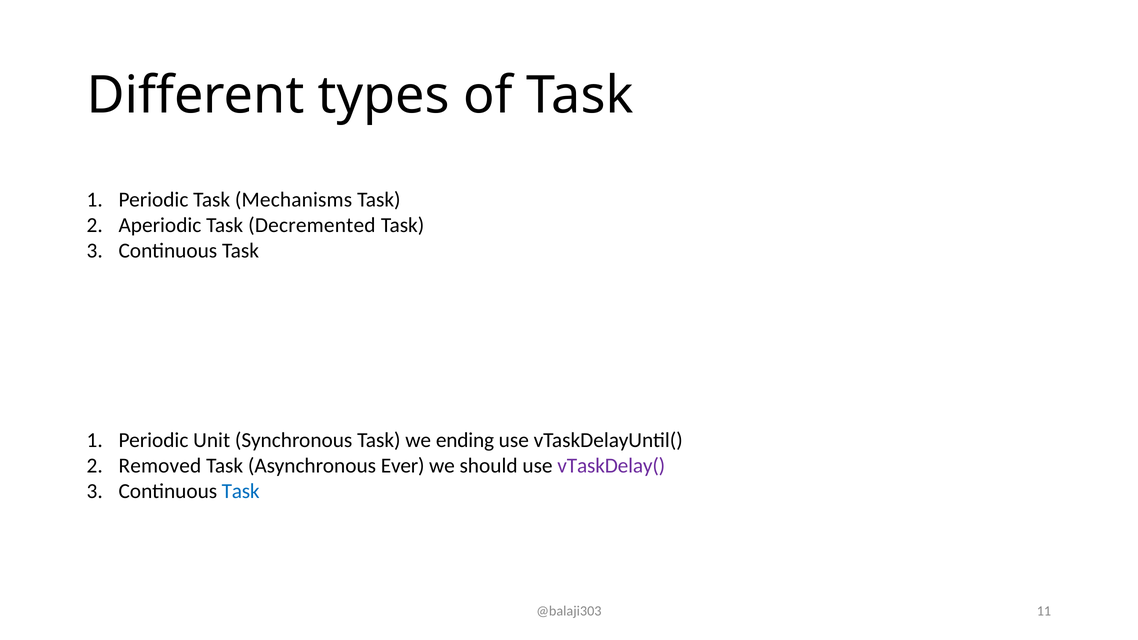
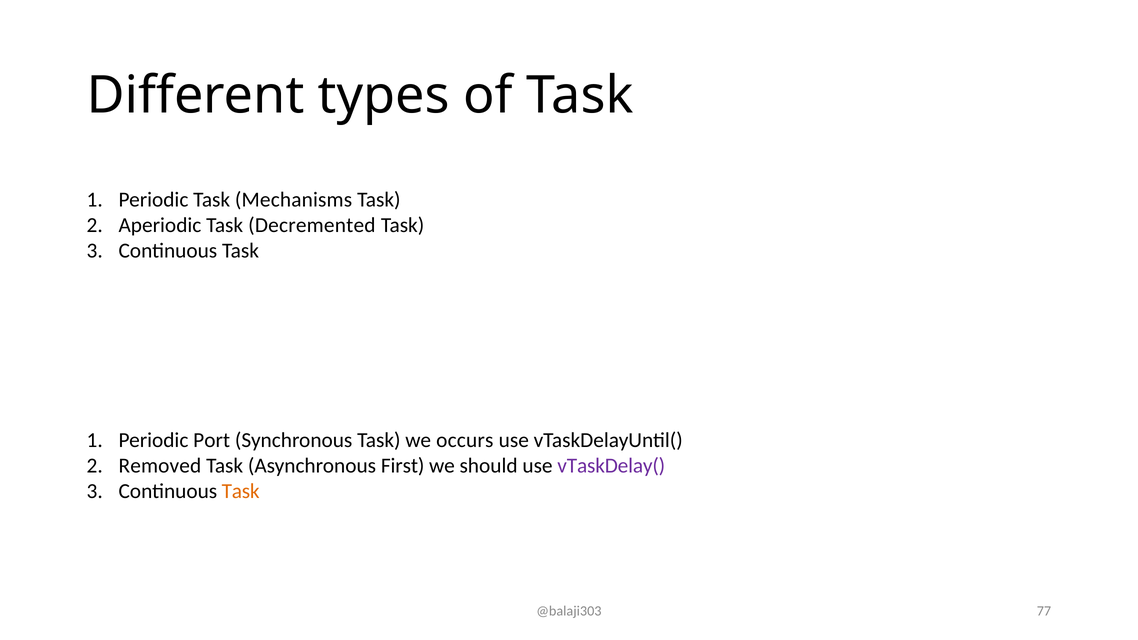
Unit: Unit -> Port (212, 440)
ending: ending -> occurs (465, 440)
Ever: Ever -> First (403, 466)
Task colour: blue -> orange (241, 491)
11: 11 -> 77 (1044, 611)
